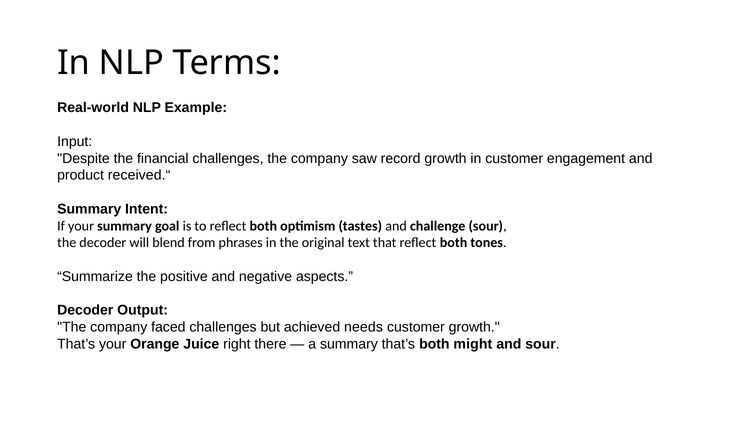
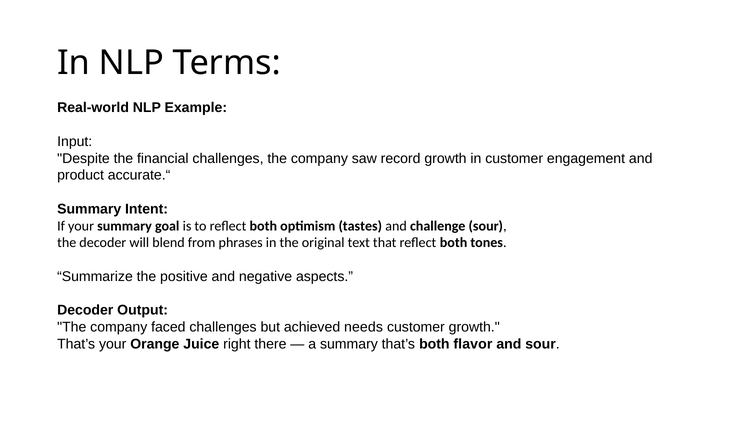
received.“: received.“ -> accurate.“ (139, 175)
might: might -> flavor (473, 344)
